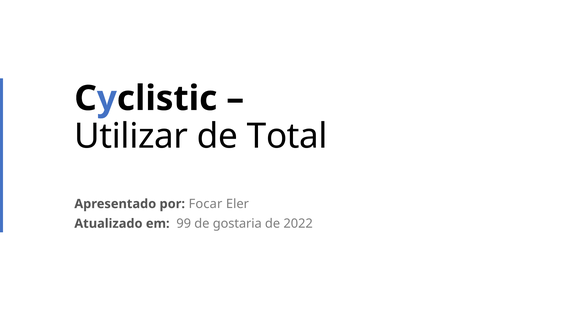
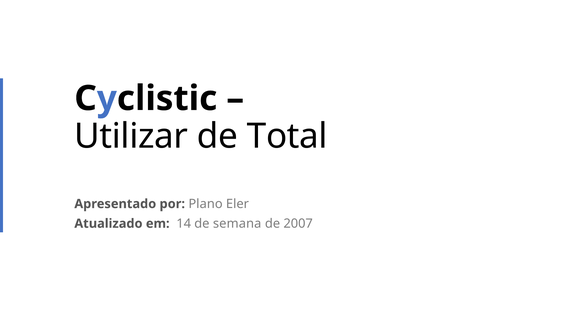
Focar: Focar -> Plano (206, 204)
99: 99 -> 14 (184, 224)
gostaria: gostaria -> semana (237, 224)
2022: 2022 -> 2007 (298, 224)
